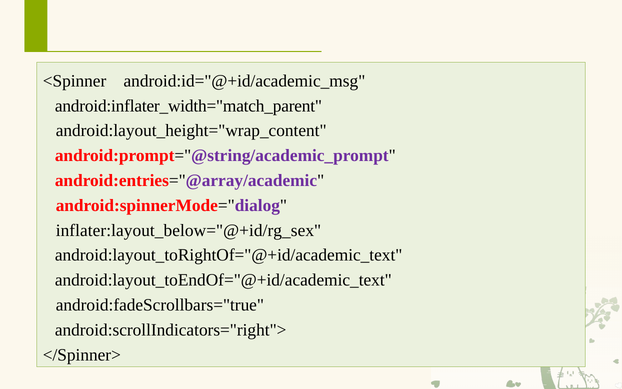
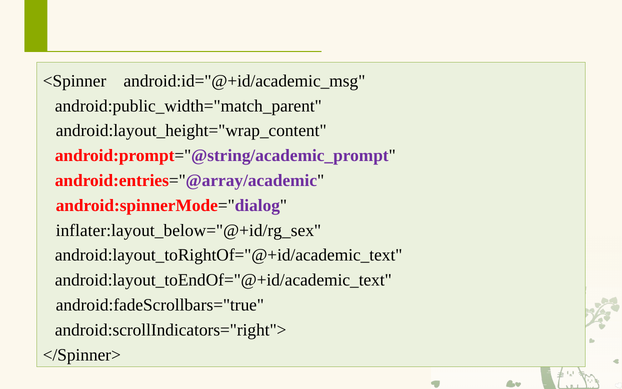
android:inflater_width="match_parent: android:inflater_width="match_parent -> android:public_width="match_parent (188, 106)
